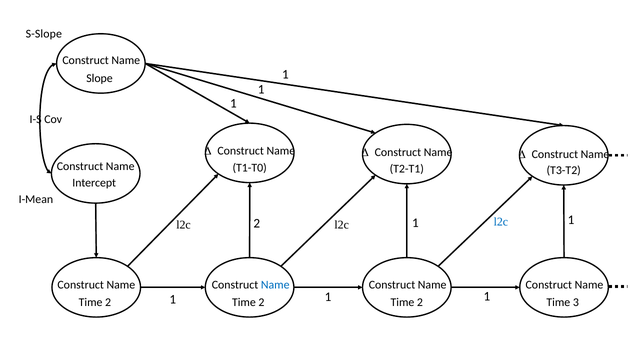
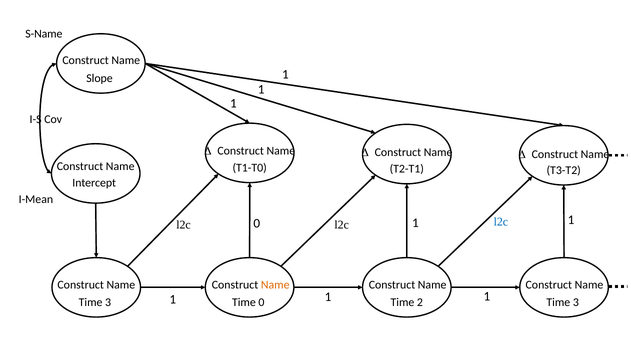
S-Slope: S-Slope -> S-Name (44, 34)
l2c 2: 2 -> 0 (257, 223)
Name colour: blue -> orange (275, 285)
2: 2 -> 3 (108, 302)
2: 2 -> 0 (261, 302)
